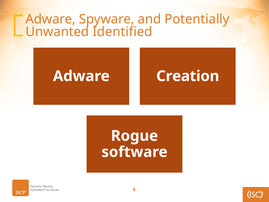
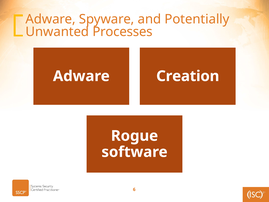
Identified: Identified -> Processes (123, 32)
